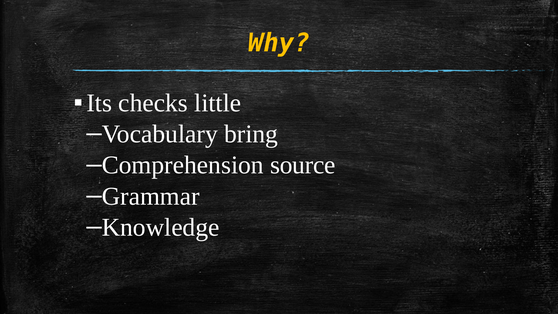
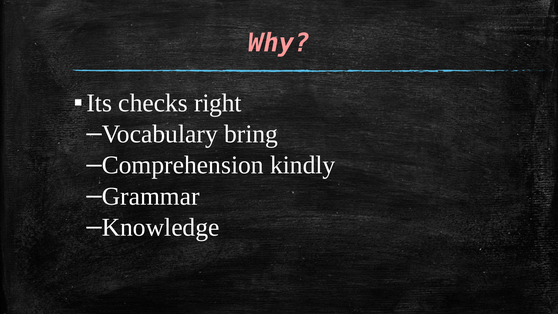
Why colour: yellow -> pink (279, 43)
little: little -> right (218, 103)
source: source -> kindly (303, 165)
